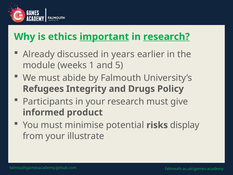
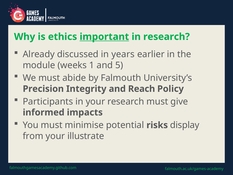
research underline: present -> none (167, 37)
Refugees: Refugees -> Precision (43, 89)
Drugs: Drugs -> Reach (142, 89)
product: product -> impacts (85, 112)
